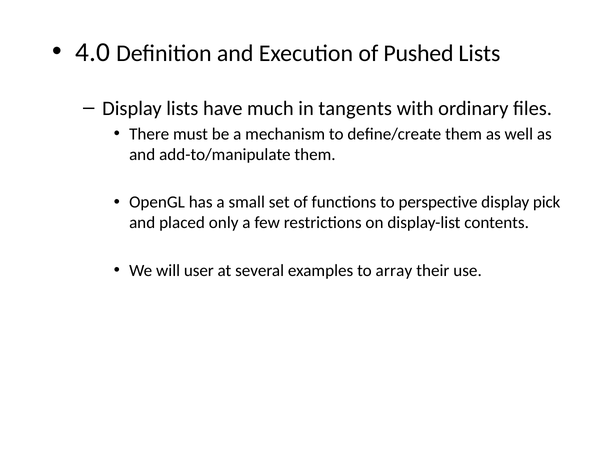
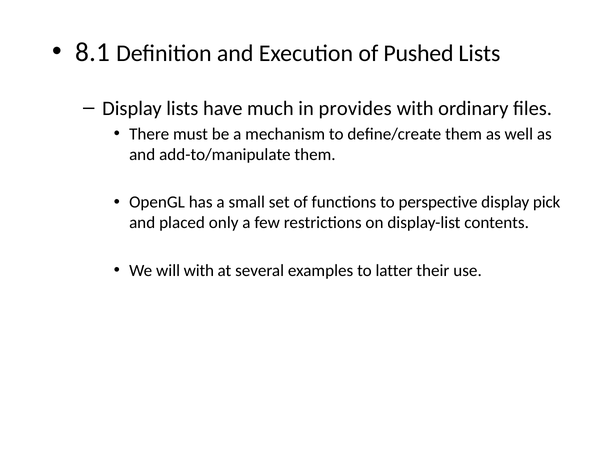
4.0: 4.0 -> 8.1 (93, 52)
tangents: tangents -> provides (355, 108)
will user: user -> with (199, 271)
array: array -> latter (394, 271)
